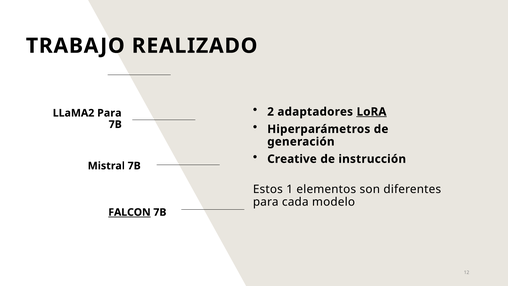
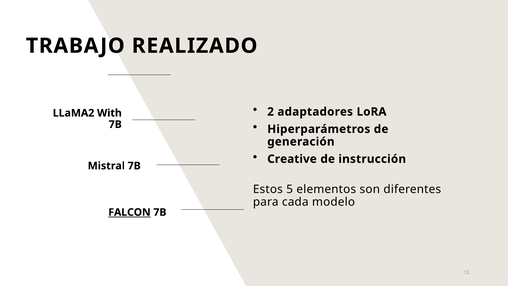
LoRA underline: present -> none (372, 112)
LLaMA2 Para: Para -> With (109, 113)
1: 1 -> 5 (290, 189)
